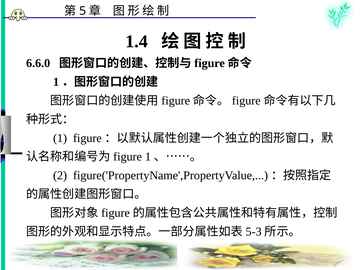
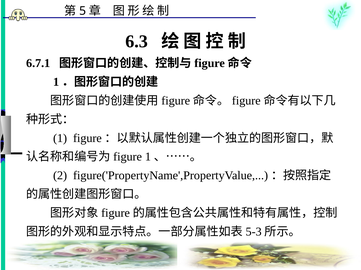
1.4: 1.4 -> 6.3 (137, 41)
6.6.0: 6.6.0 -> 6.7.1 (38, 63)
